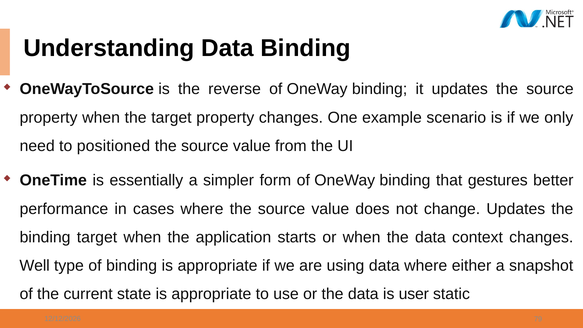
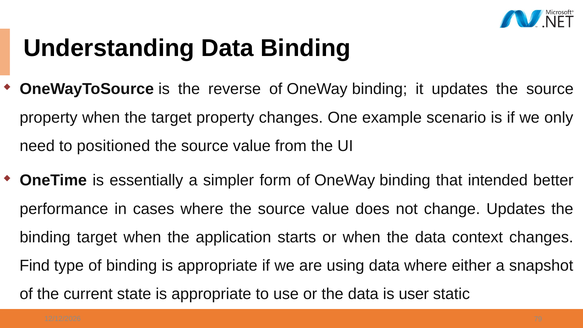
gestures: gestures -> intended (498, 180)
Well: Well -> Find (35, 266)
